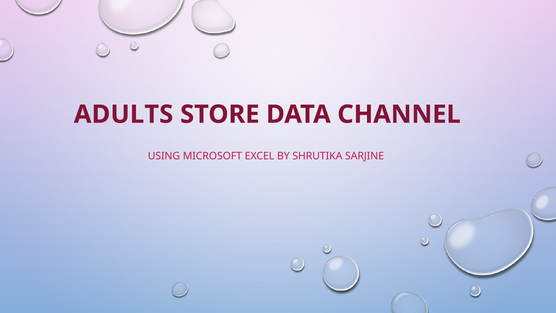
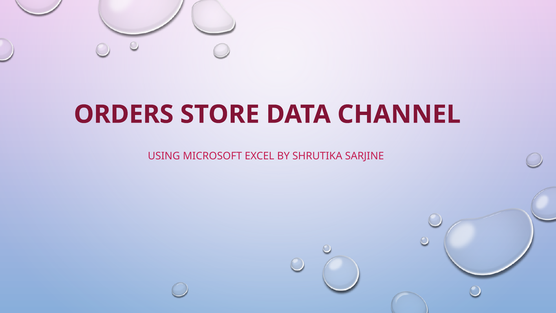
ADULTS: ADULTS -> ORDERS (124, 114)
